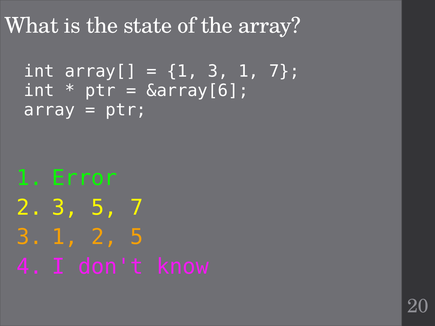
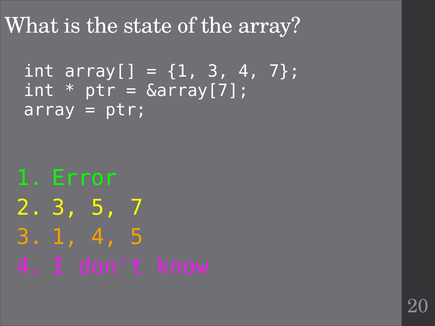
1 3 1: 1 -> 4 (249, 71)
&array[6: &array[6 -> &array[7 (198, 91)
1 2: 2 -> 4 (104, 237)
